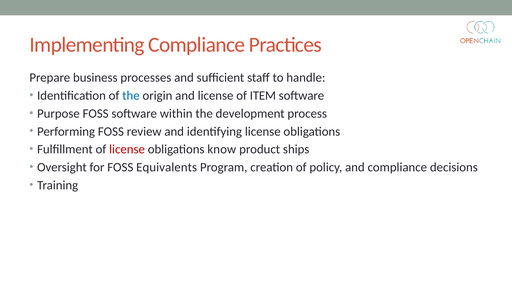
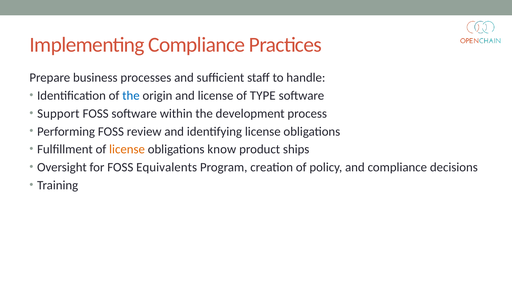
ITEM: ITEM -> TYPE (263, 96)
Purpose: Purpose -> Support (58, 114)
license colour: red -> orange (127, 149)
